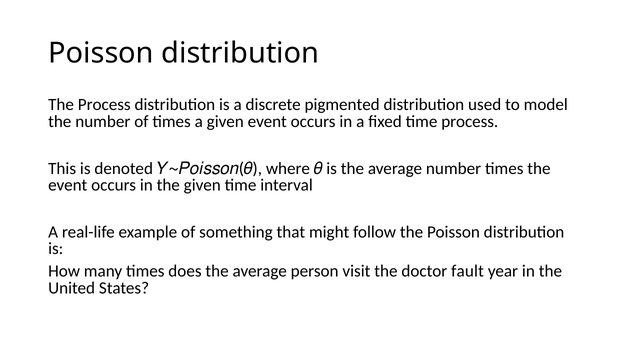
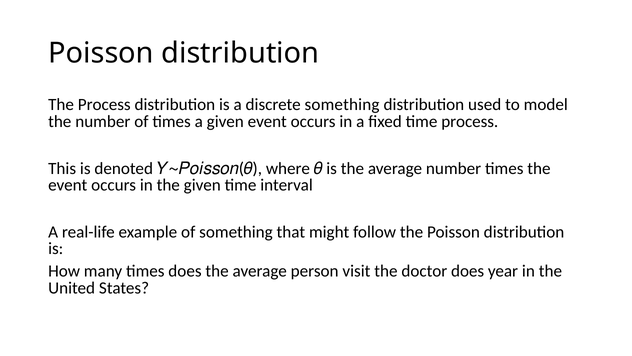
discrete pigmented: pigmented -> something (342, 105)
doctor fault: fault -> does (468, 271)
